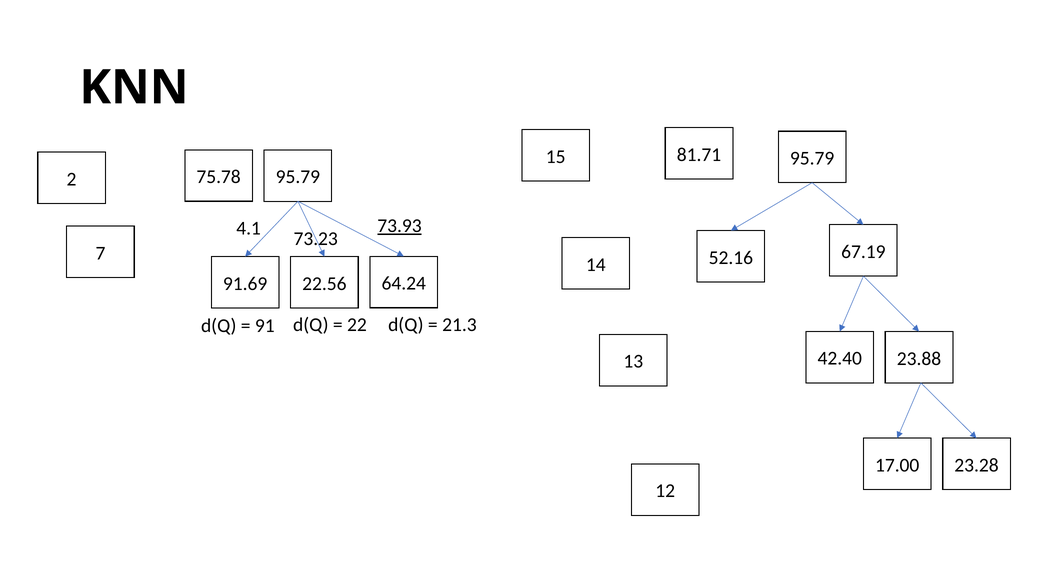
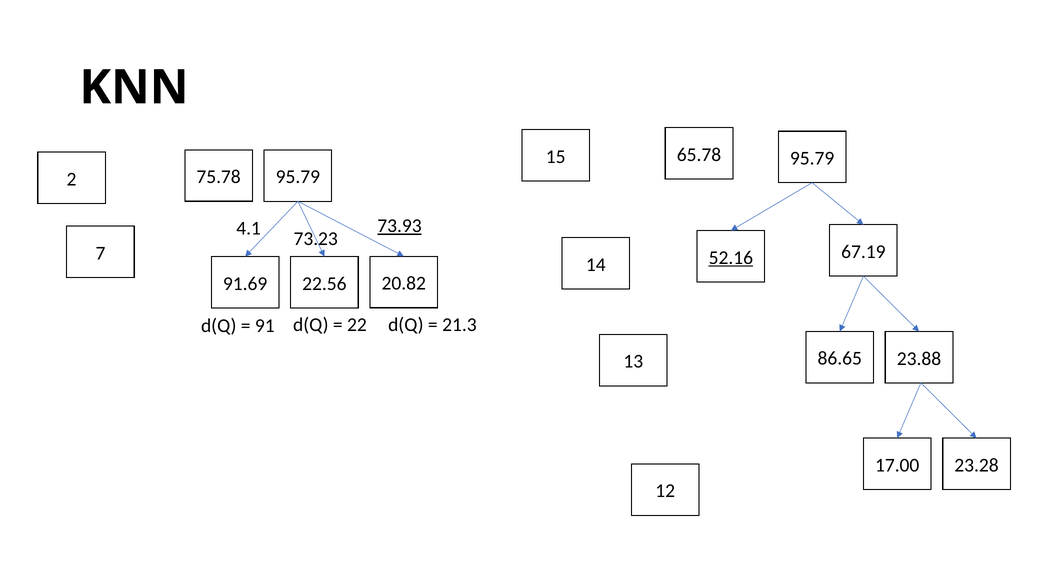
81.71: 81.71 -> 65.78 (699, 154)
52.16 underline: none -> present (731, 257)
64.24: 64.24 -> 20.82 (404, 283)
42.40: 42.40 -> 86.65 (840, 358)
